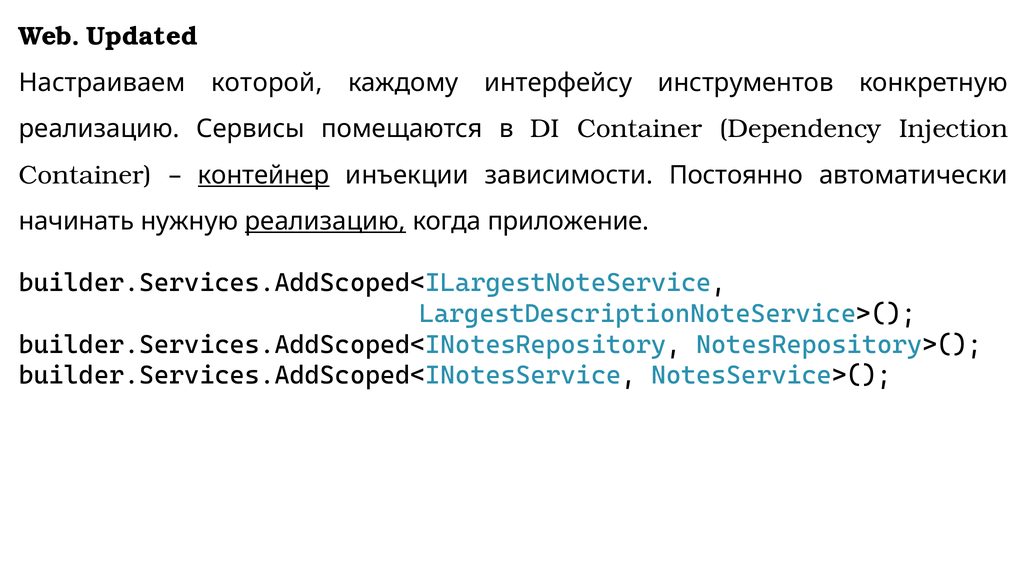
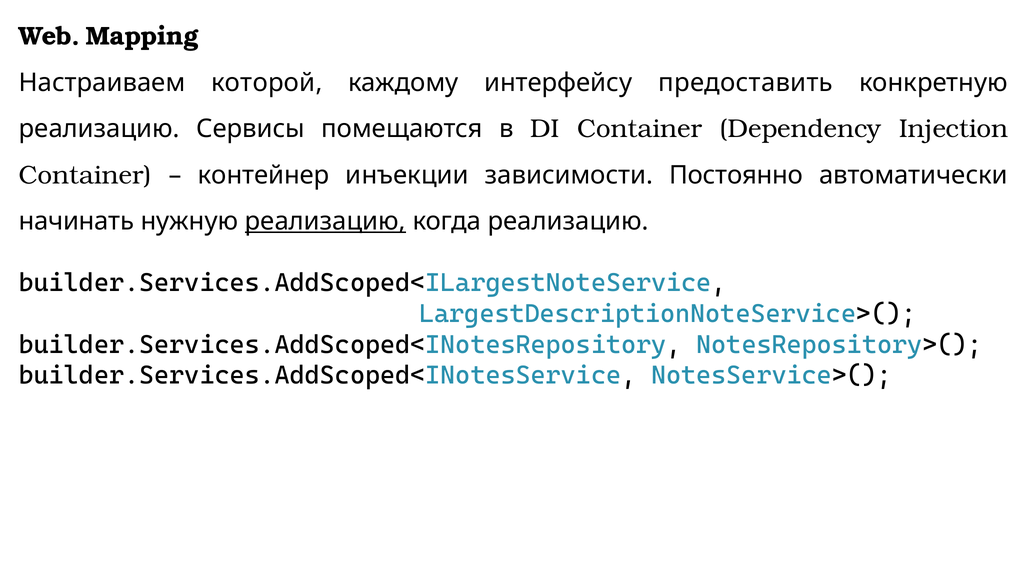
Updated: Updated -> Mapping (142, 36)
инструментов: инструментов -> предоставить (746, 83)
контейнер underline: present -> none (264, 175)
когда приложение: приложение -> реализацию (568, 221)
